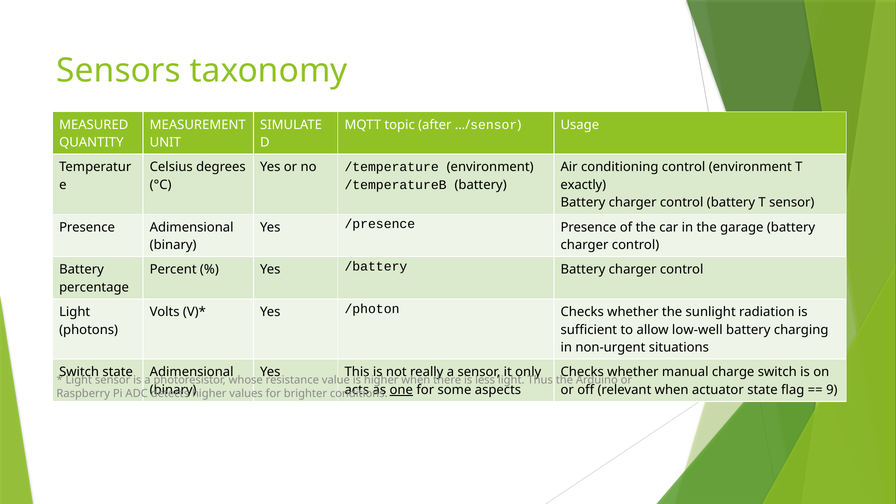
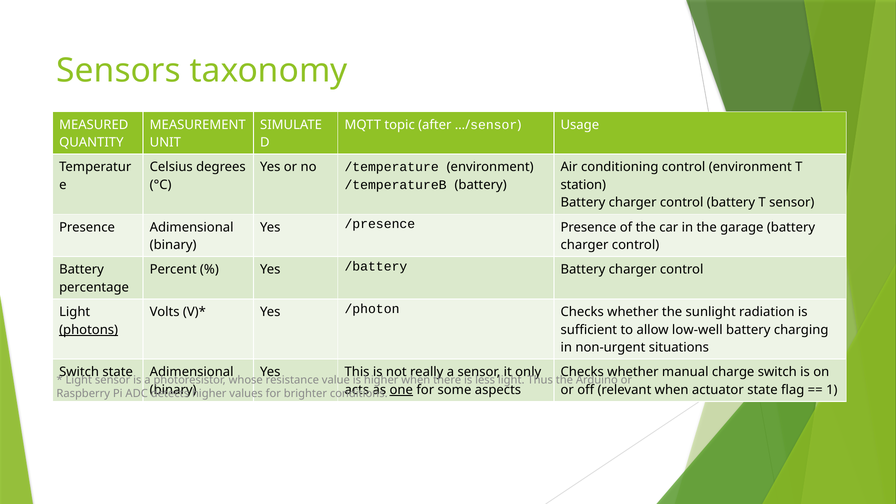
exactly: exactly -> station (583, 185)
photons underline: none -> present (89, 330)
9: 9 -> 1 (832, 390)
